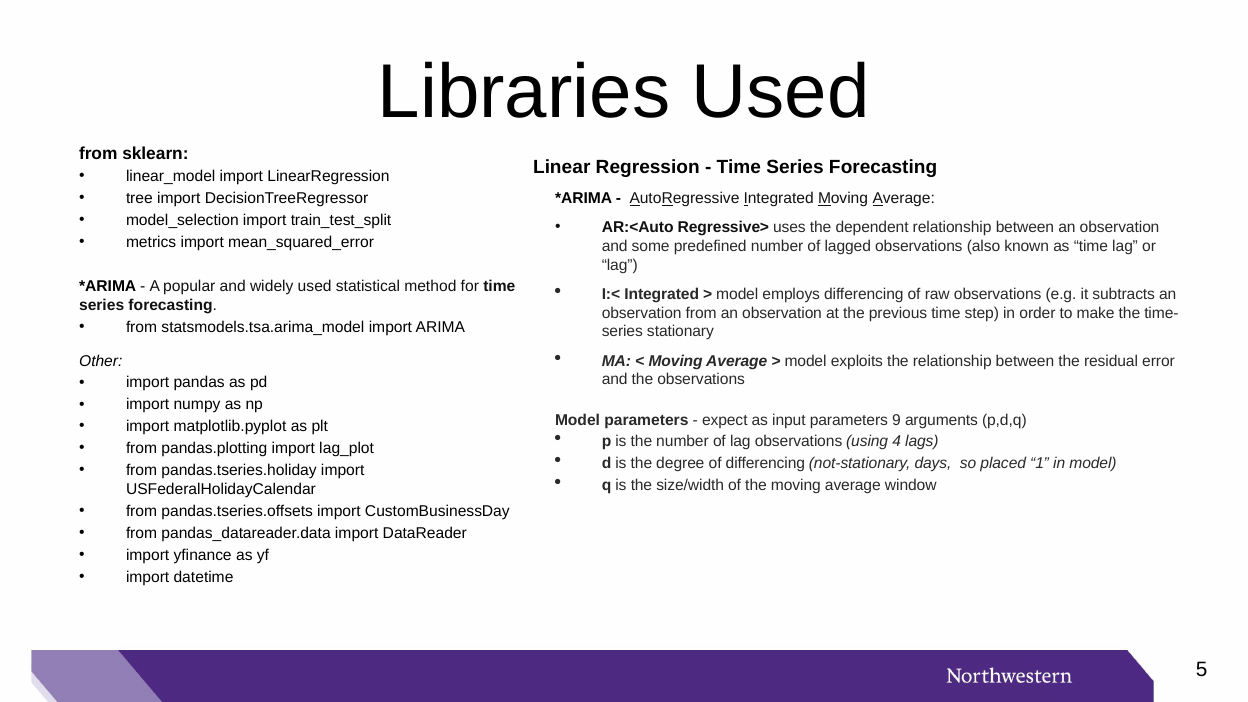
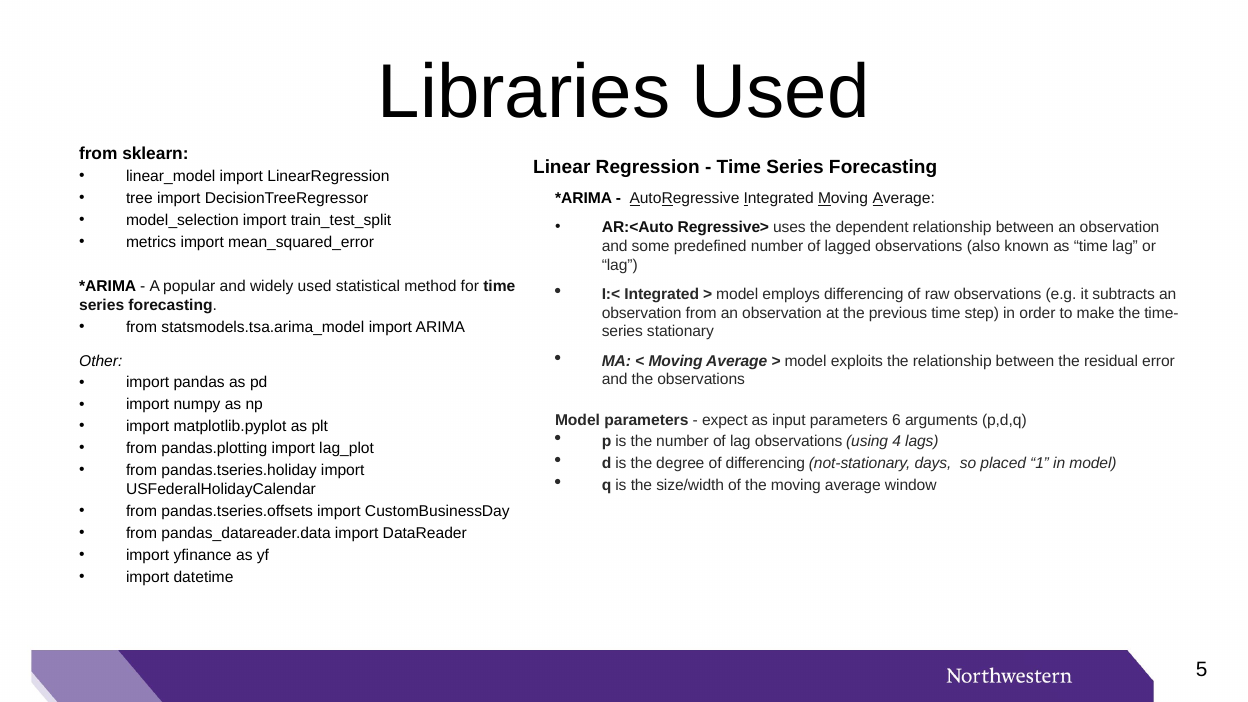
9: 9 -> 6 (896, 420)
